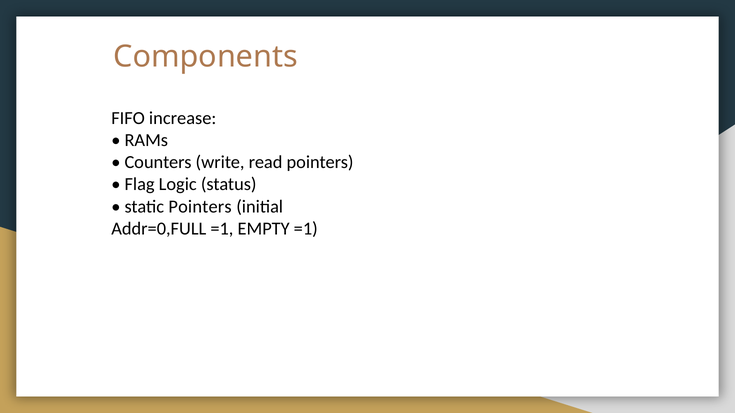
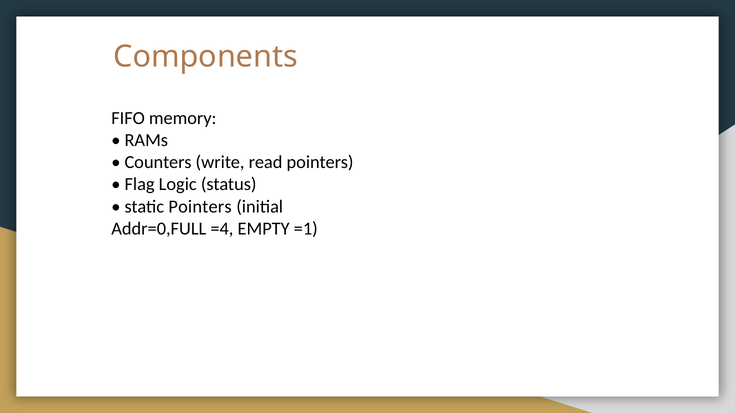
increase: increase -> memory (183, 118)
Addr=0,FULL =1: =1 -> =4 (222, 229)
